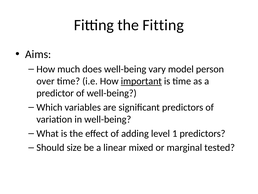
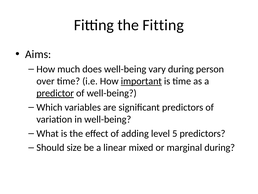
vary model: model -> during (181, 69)
predictor underline: none -> present (55, 93)
1: 1 -> 5 (175, 133)
marginal tested: tested -> during (220, 147)
